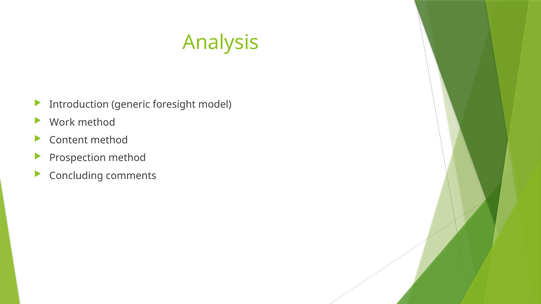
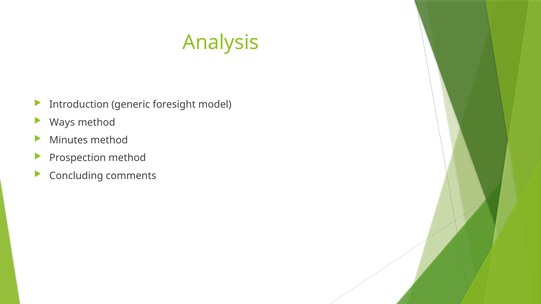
Work: Work -> Ways (62, 123)
Content: Content -> Minutes (69, 140)
